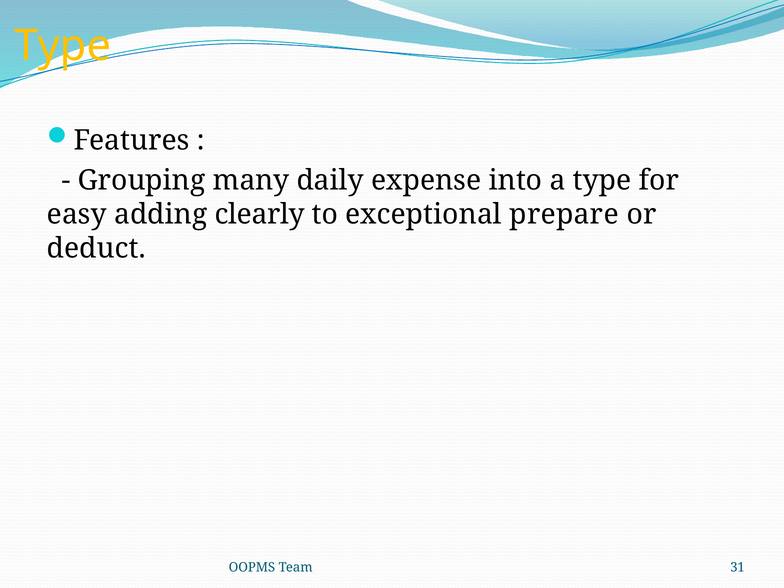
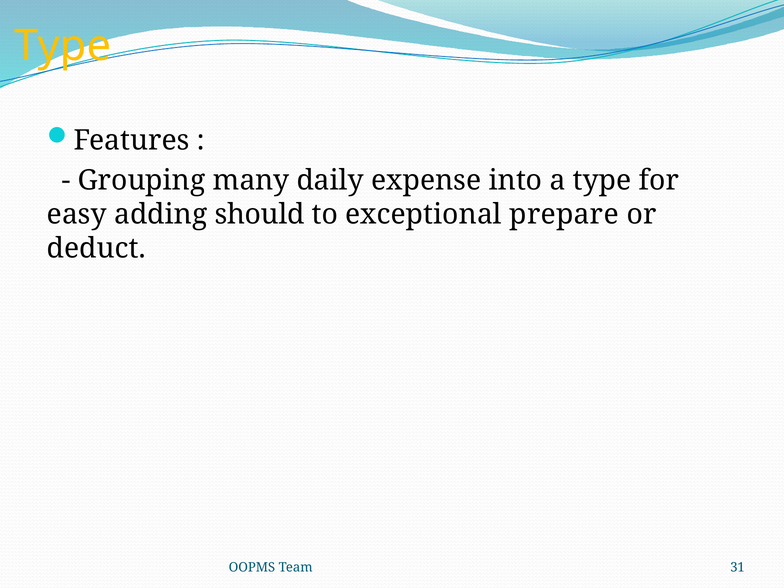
clearly: clearly -> should (260, 214)
